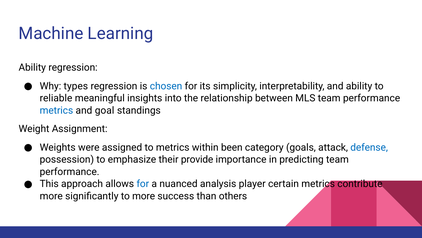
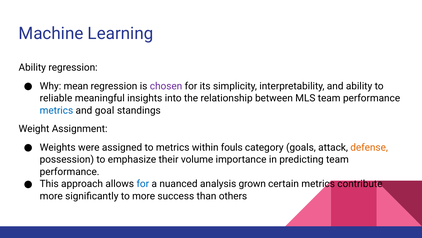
types: types -> mean (76, 86)
chosen colour: blue -> purple (166, 86)
been: been -> fouls (232, 147)
defense colour: blue -> orange (369, 147)
provide: provide -> volume (197, 159)
player: player -> grown (252, 183)
